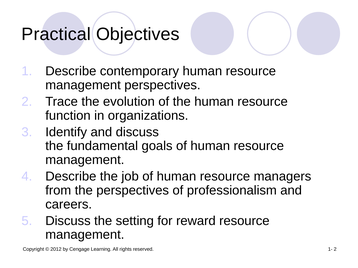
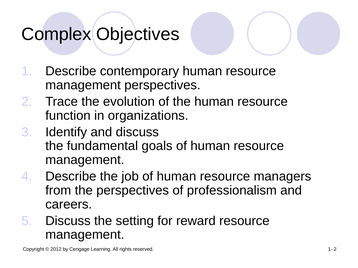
Practical: Practical -> Complex (56, 34)
